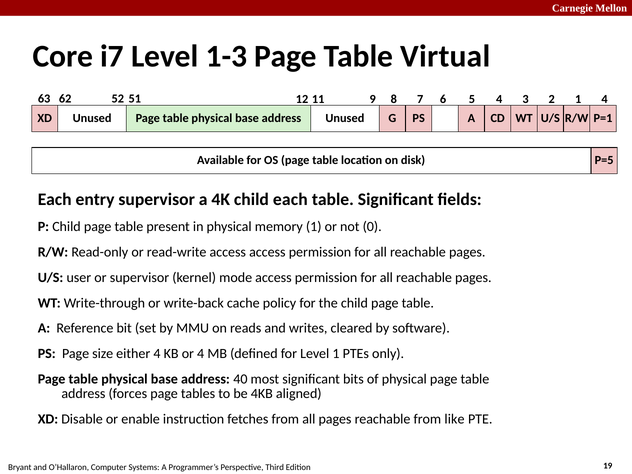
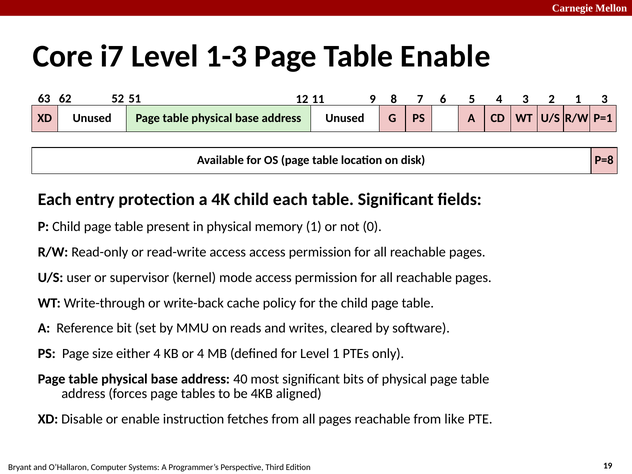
Table Virtual: Virtual -> Enable (445, 56)
1 4: 4 -> 3 (605, 99)
P=5: P=5 -> P=8 (604, 160)
entry supervisor: supervisor -> protection (157, 200)
